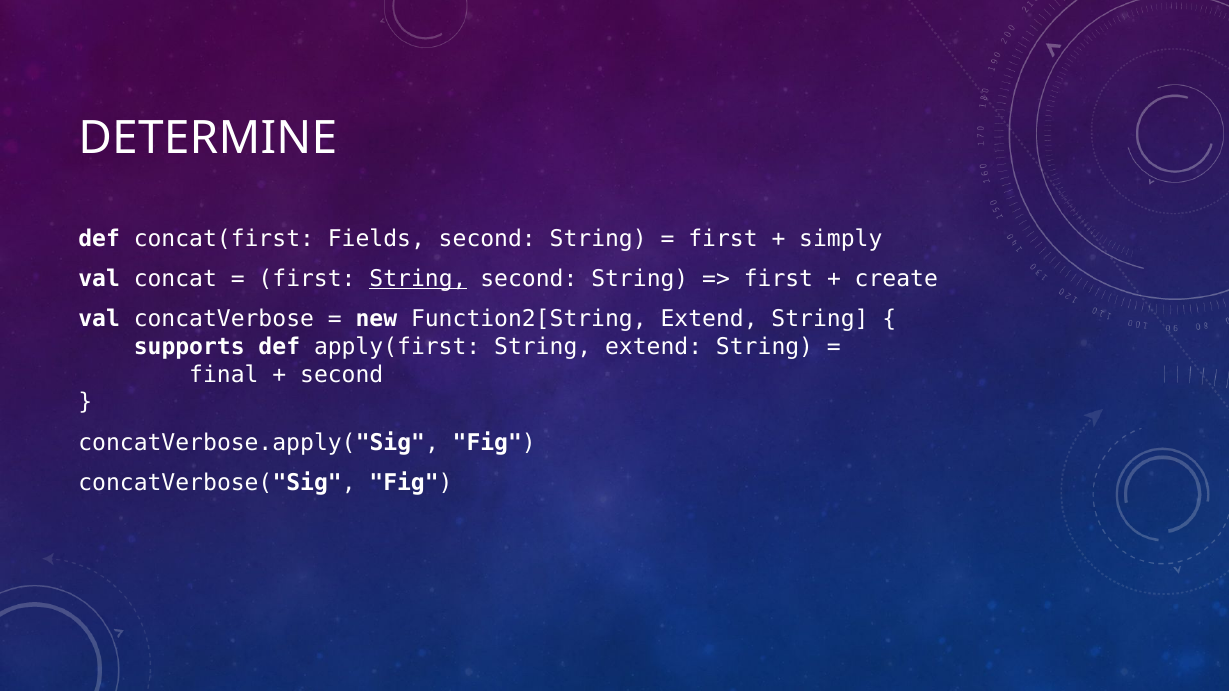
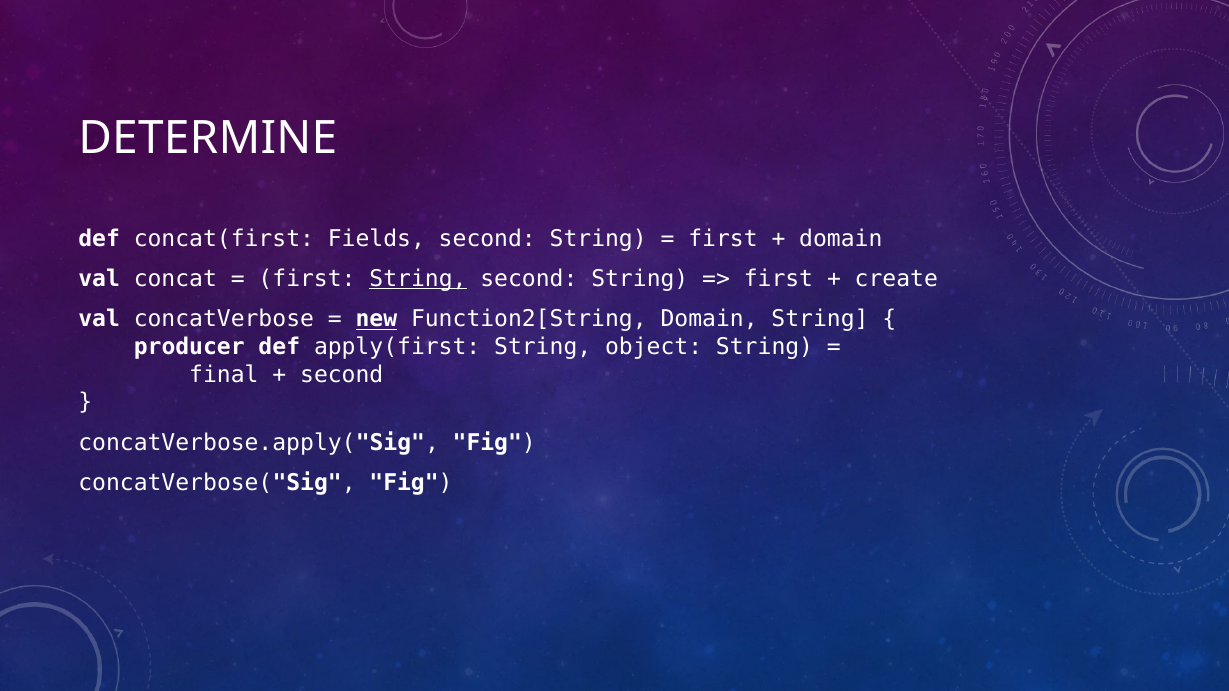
simply: simply -> domain (841, 239)
new underline: none -> present (376, 319)
Function2[String Extend: Extend -> Domain (709, 319)
supports: supports -> producer (189, 347)
String extend: extend -> object (654, 347)
